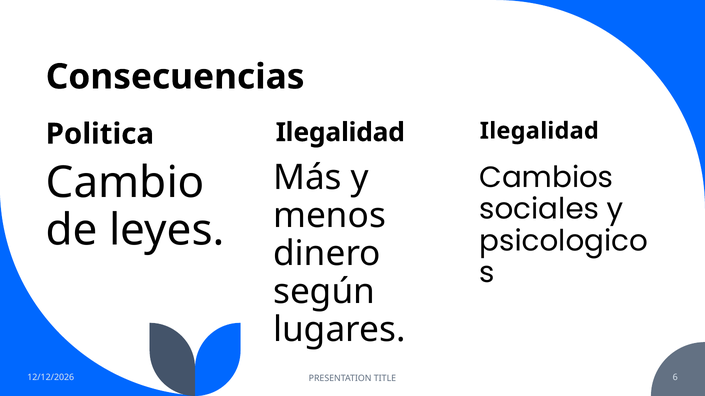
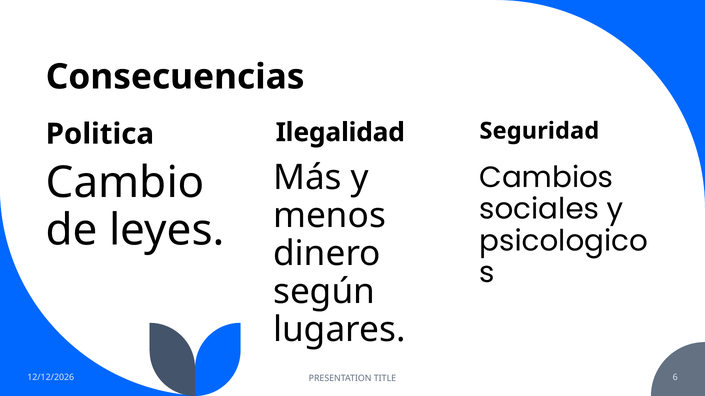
Ilegalidad: Ilegalidad -> Seguridad (539, 131)
